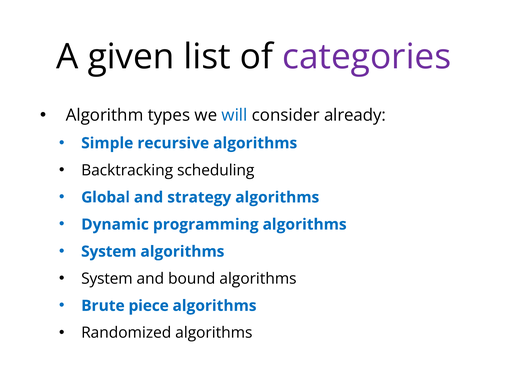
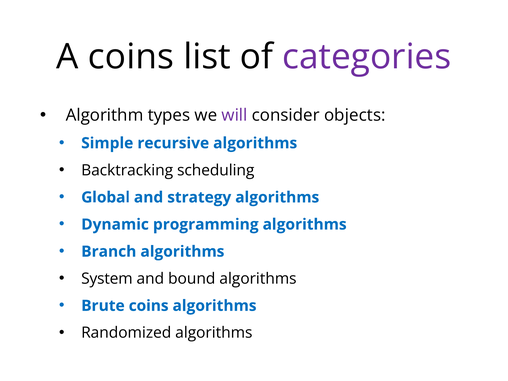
A given: given -> coins (131, 57)
will colour: blue -> purple (235, 115)
already: already -> objects (355, 115)
System: System -> Branch (109, 252)
Brute piece: piece -> coins (149, 306)
